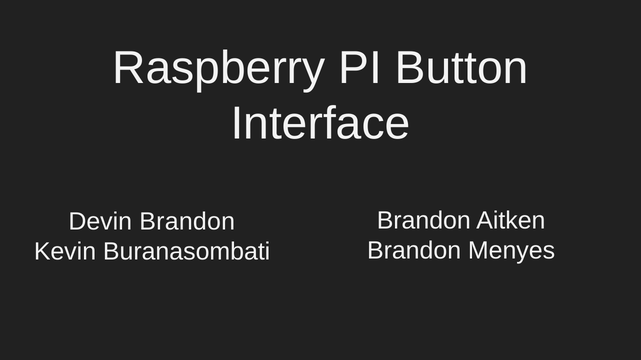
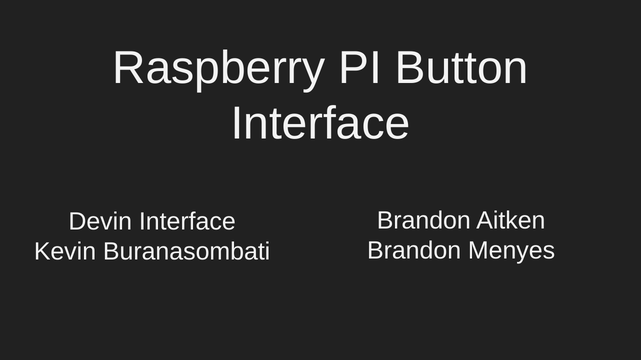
Devin Brandon: Brandon -> Interface (187, 222)
